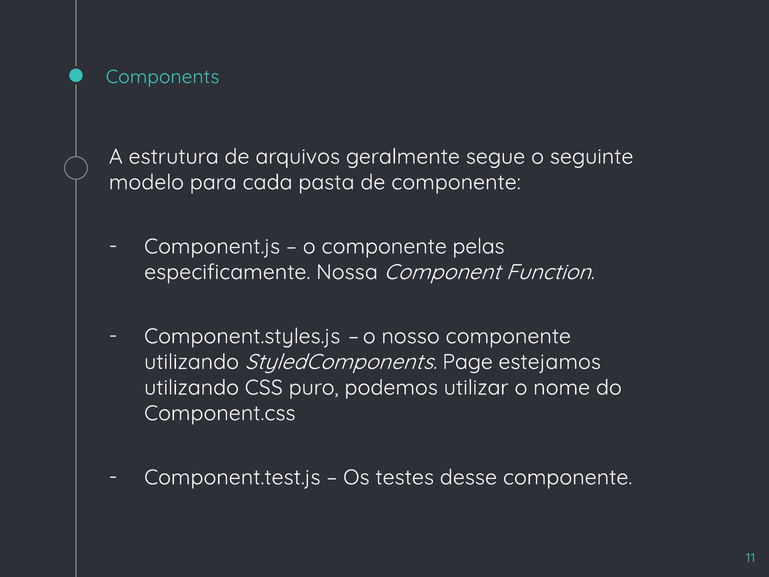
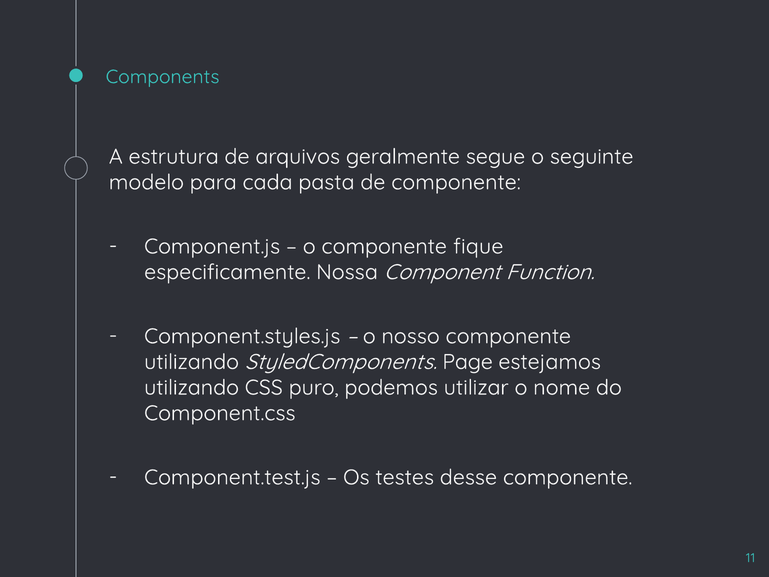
pelas: pelas -> fique (478, 246)
